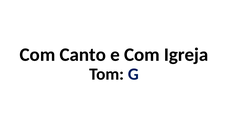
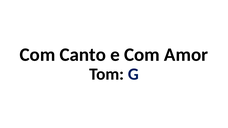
Igreja: Igreja -> Amor (186, 55)
